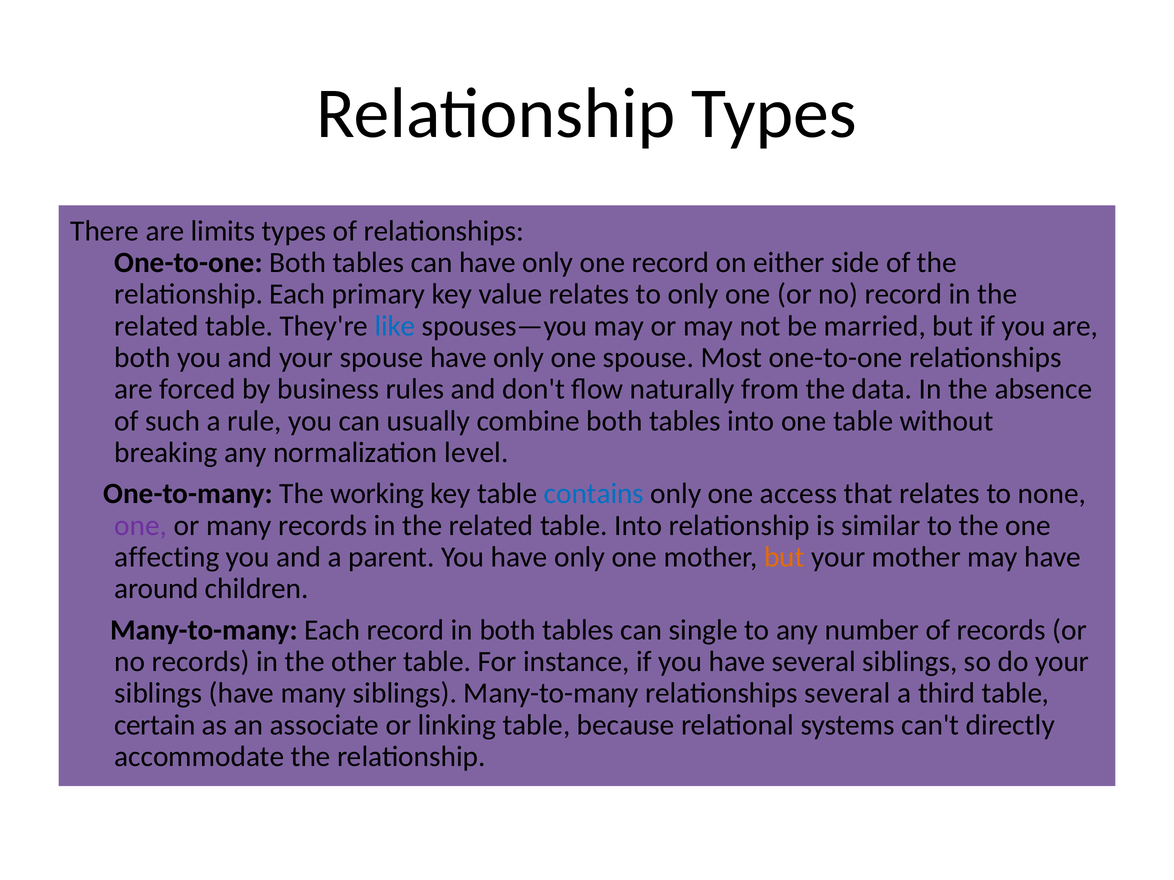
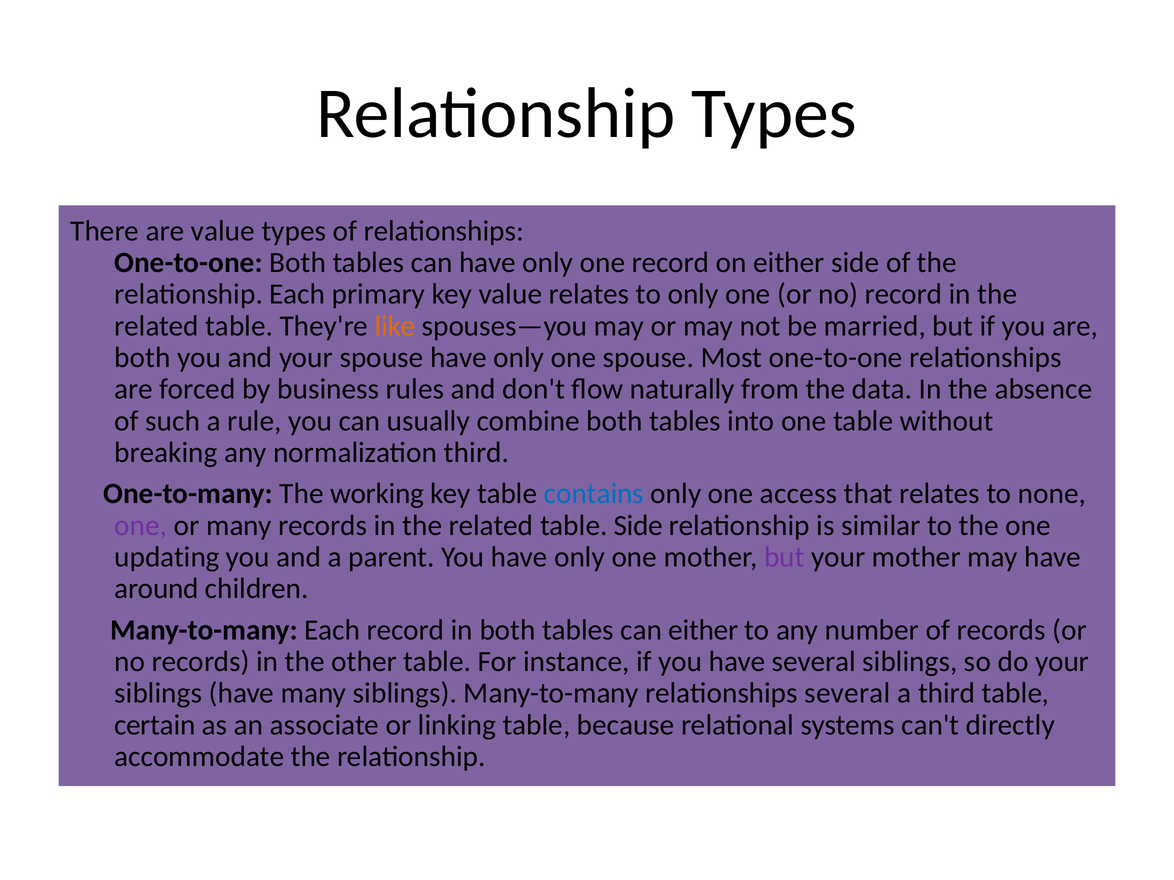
are limits: limits -> value (223, 231)
like colour: blue -> orange (395, 326)
normalization level: level -> third (477, 453)
table Into: Into -> Side (638, 526)
affecting: affecting -> updating (167, 557)
but colour: orange -> purple (784, 557)
can single: single -> either (703, 630)
